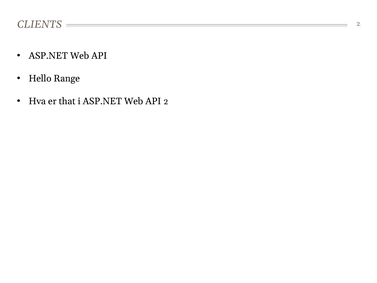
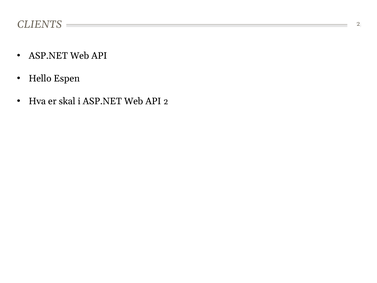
Range: Range -> Espen (67, 78)
that: that -> skal (67, 101)
